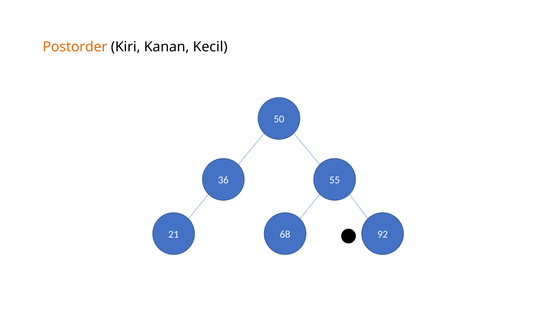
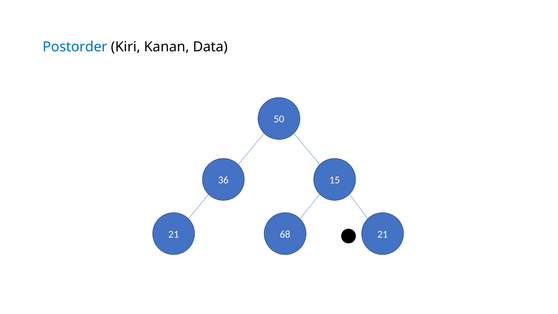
Postorder colour: orange -> blue (75, 47)
Kecil: Kecil -> Data (210, 47)
55: 55 -> 15 (335, 180)
68 92: 92 -> 21 (383, 234)
